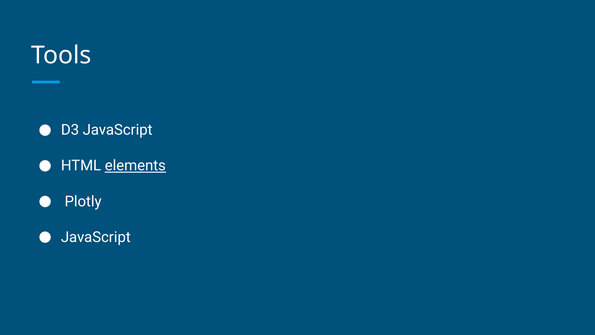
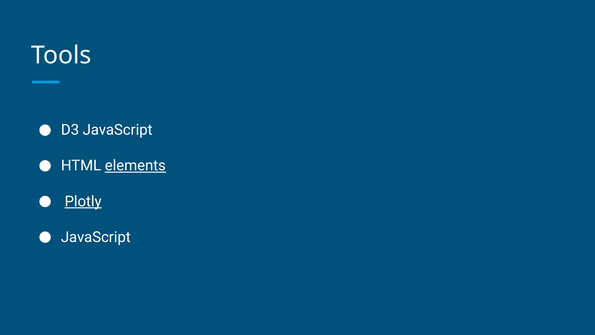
Plotly underline: none -> present (83, 201)
